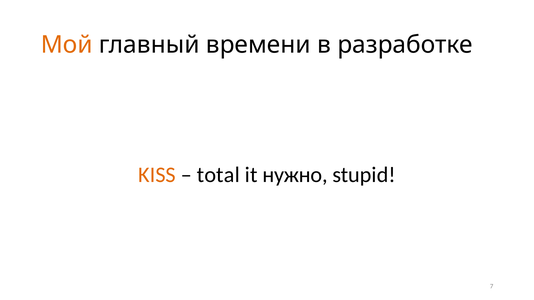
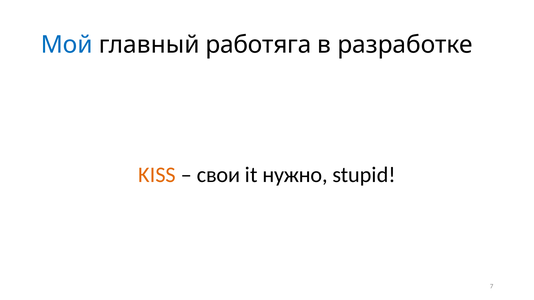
Мой colour: orange -> blue (67, 45)
времени: времени -> работяга (258, 45)
total: total -> свои (218, 175)
